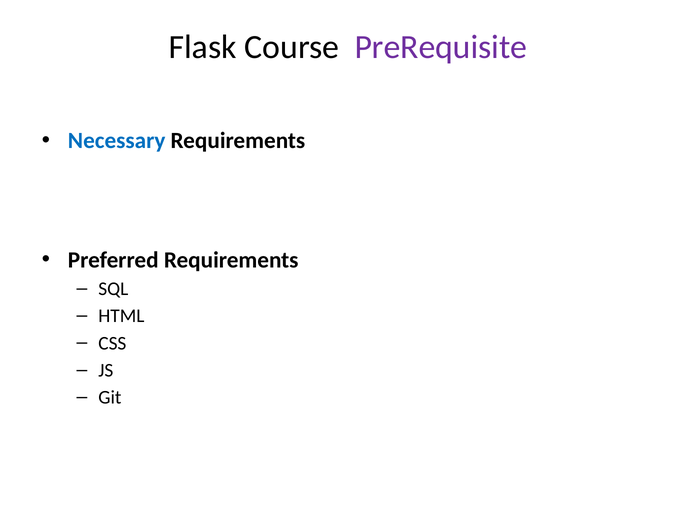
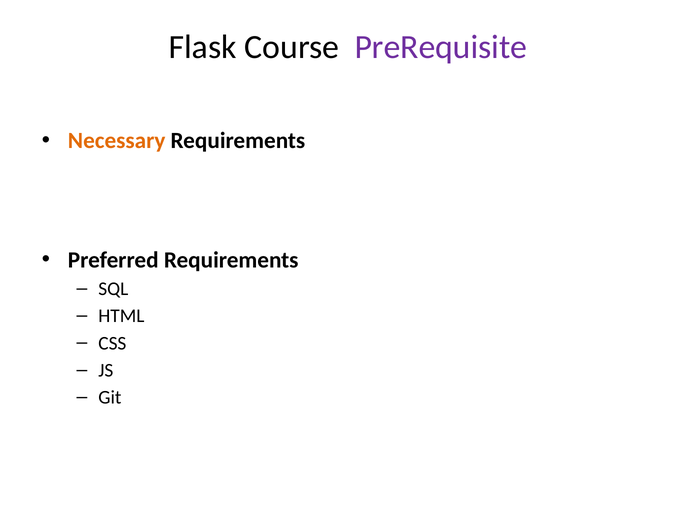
Necessary colour: blue -> orange (117, 141)
